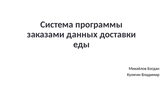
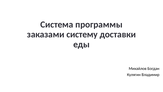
данных: данных -> систему (82, 34)
